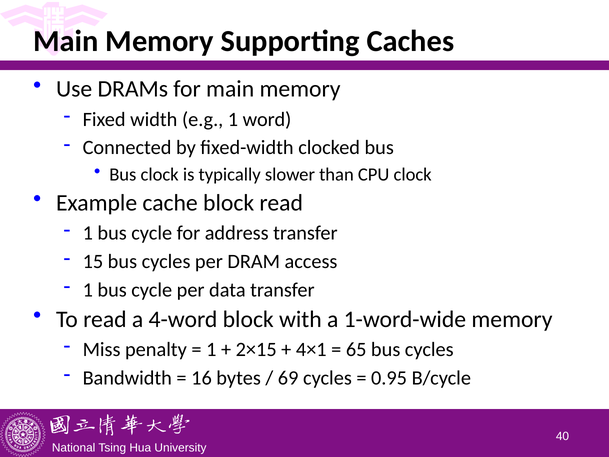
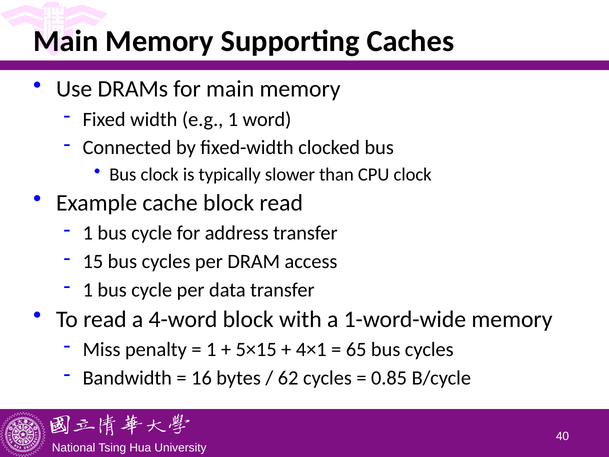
2×15: 2×15 -> 5×15 (256, 349)
69: 69 -> 62 (288, 378)
0.95: 0.95 -> 0.85 (389, 378)
